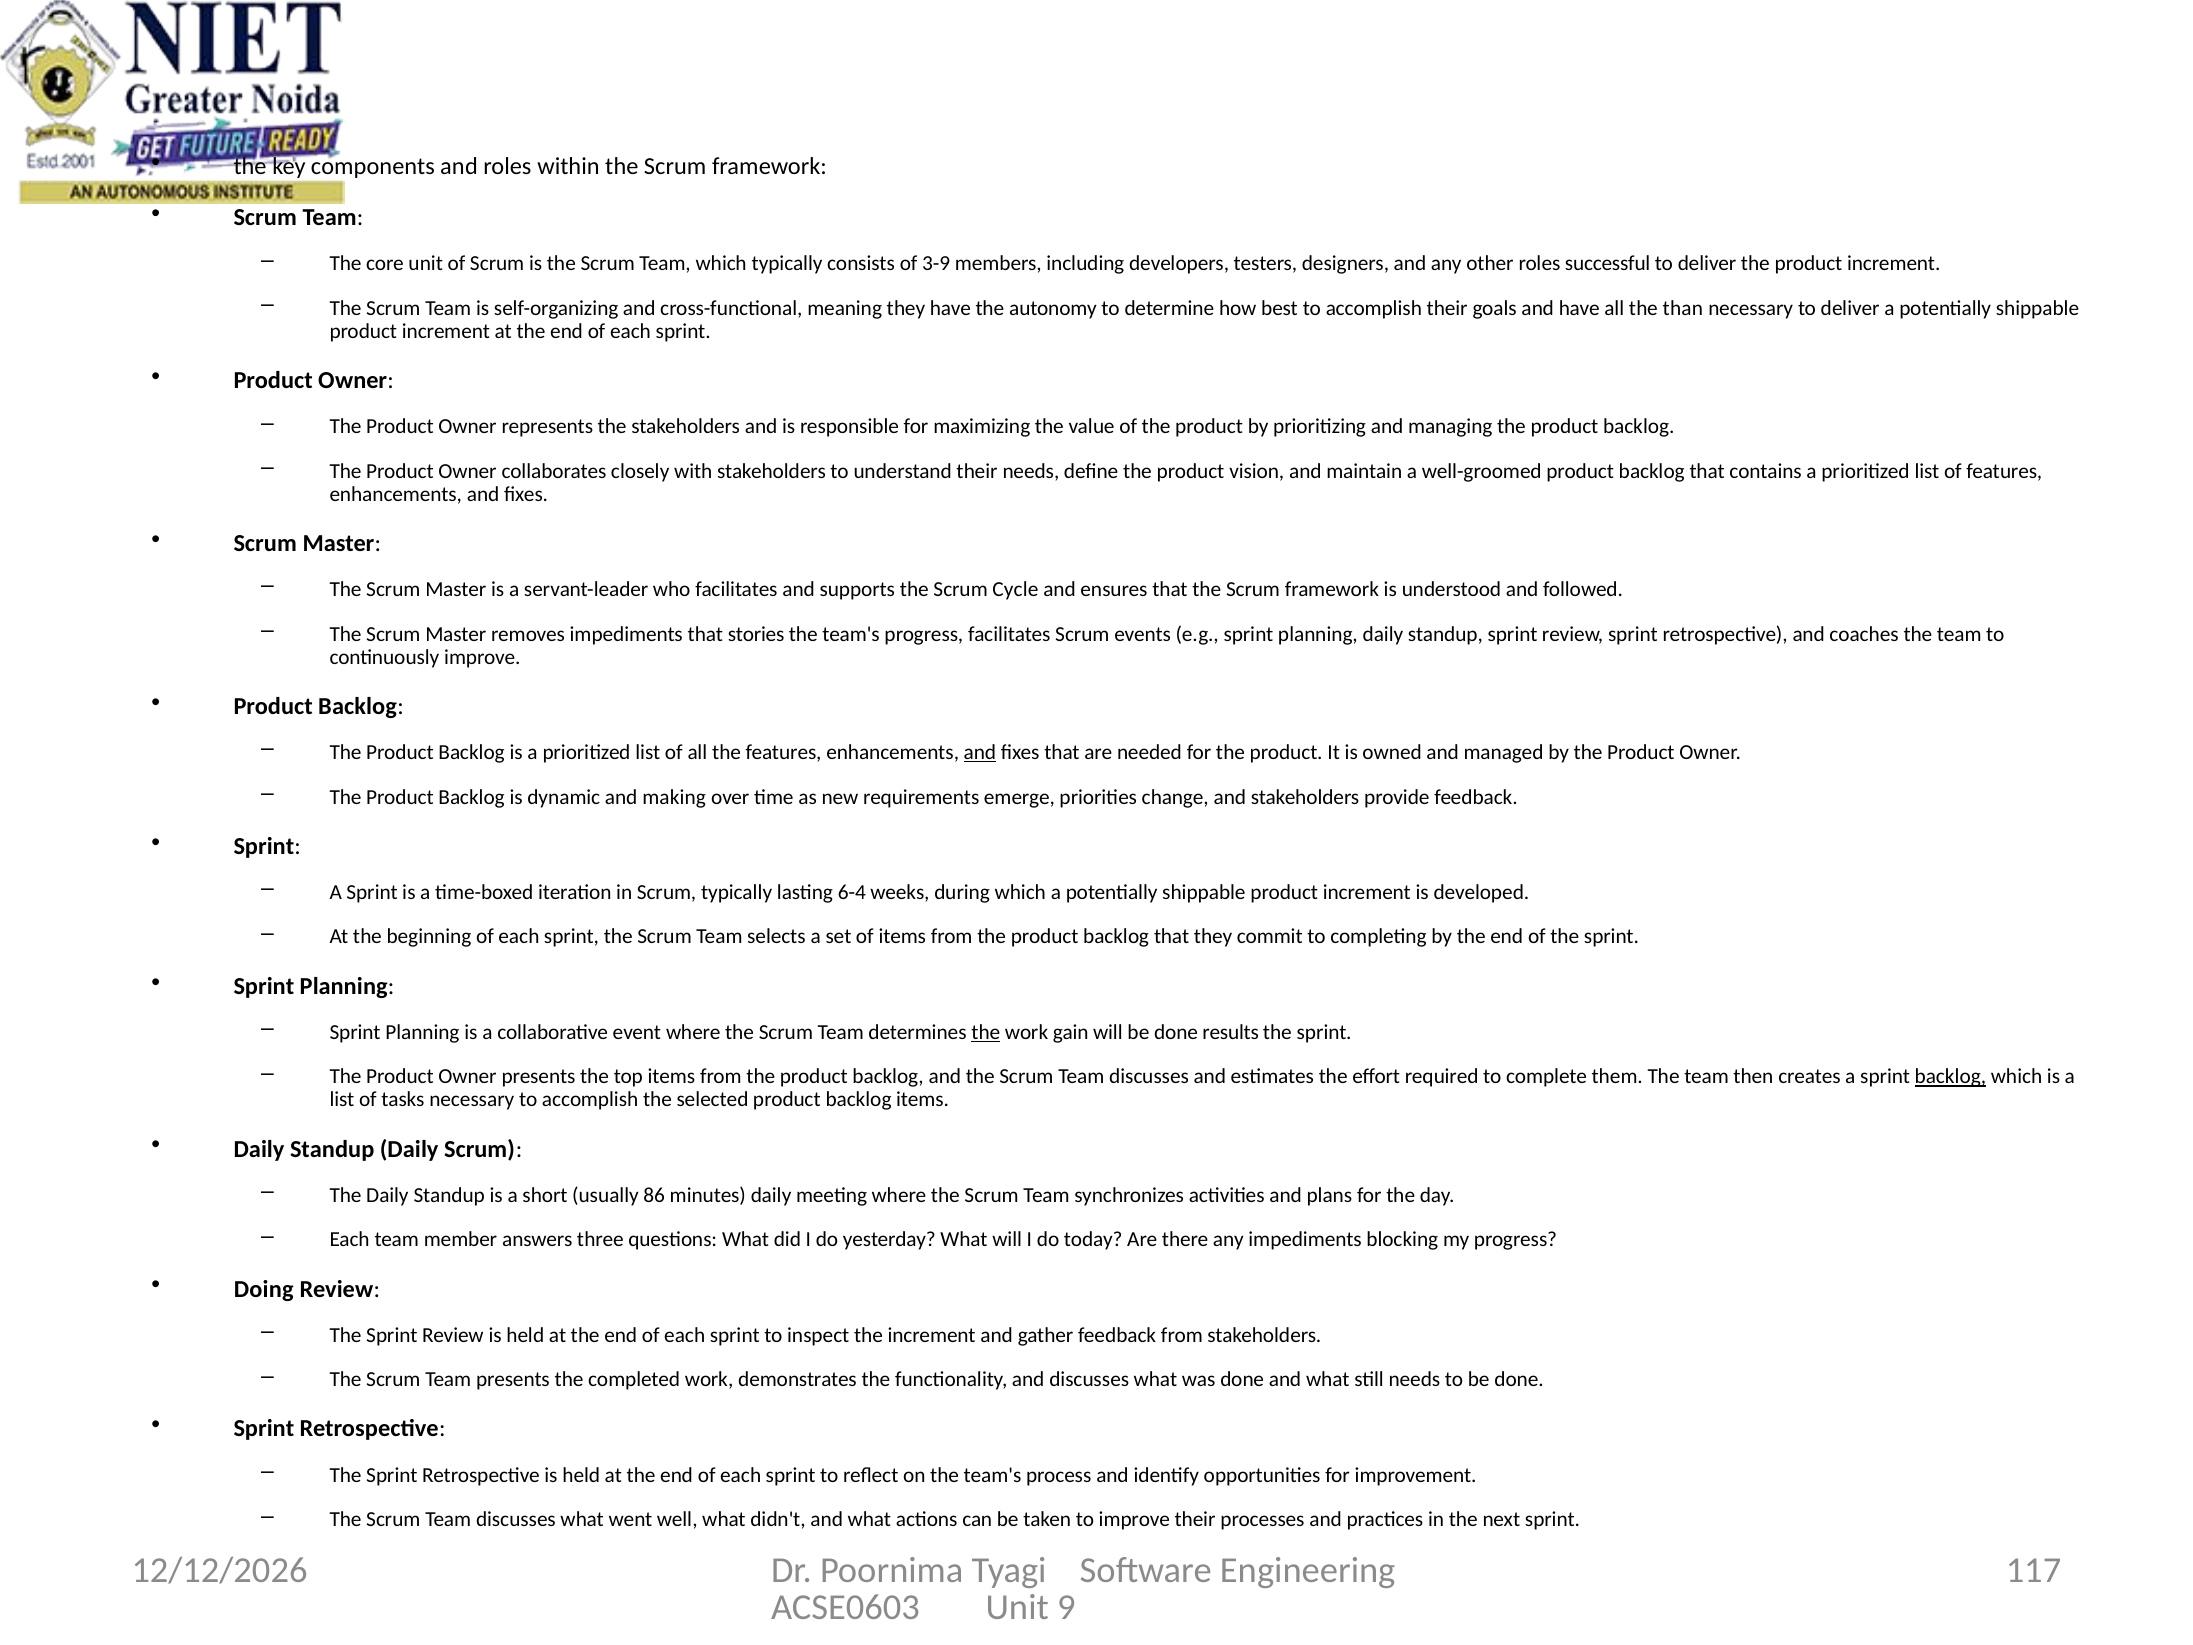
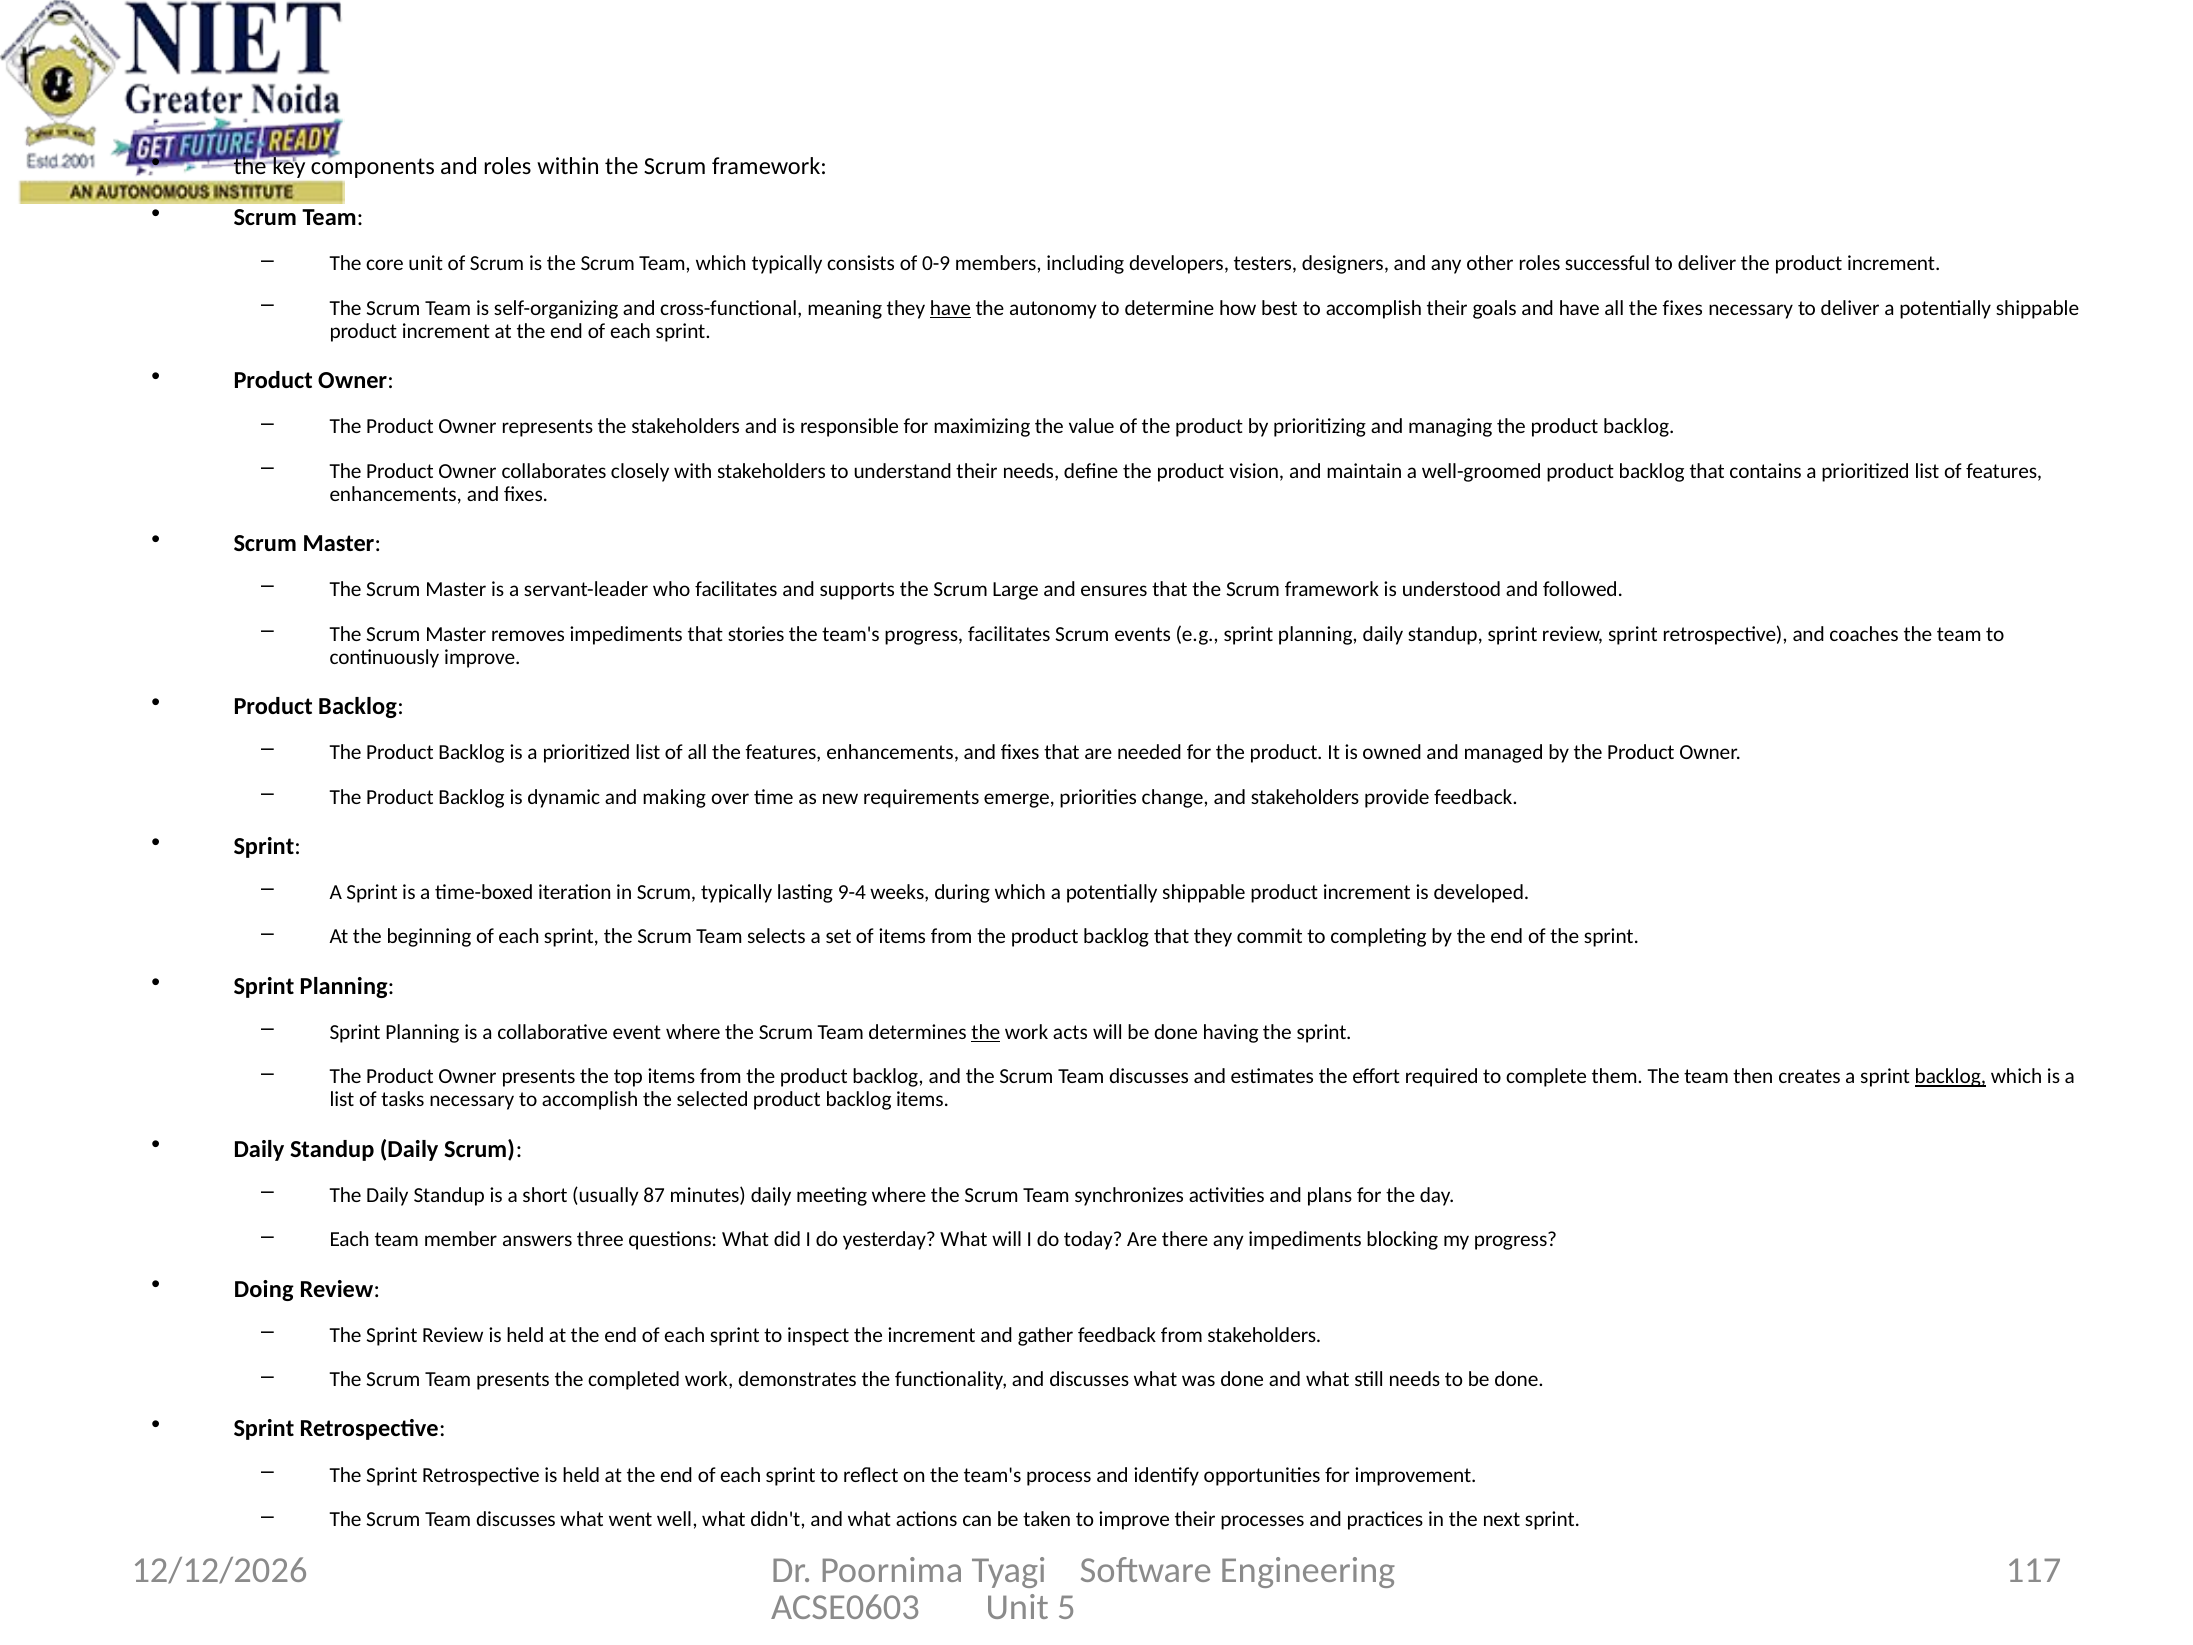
3-9: 3-9 -> 0-9 (936, 263)
have underline: none -> present (950, 308)
the than: than -> fixes (1683, 308)
Cycle: Cycle -> Large (1016, 589)
and underline: present -> none (980, 752)
6-4: 6-4 -> 9-4 (852, 892)
gain: gain -> acts (1070, 1032)
results: results -> having (1231, 1032)
86: 86 -> 87 (654, 1195)
9: 9 -> 5 (1066, 1607)
